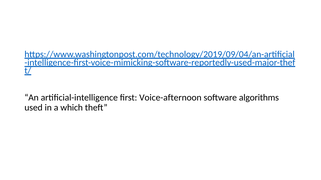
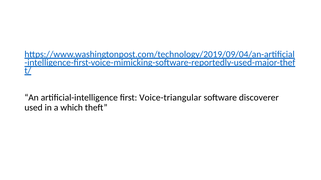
Voice-afternoon: Voice-afternoon -> Voice-triangular (170, 98)
algorithms: algorithms -> discoverer (259, 98)
